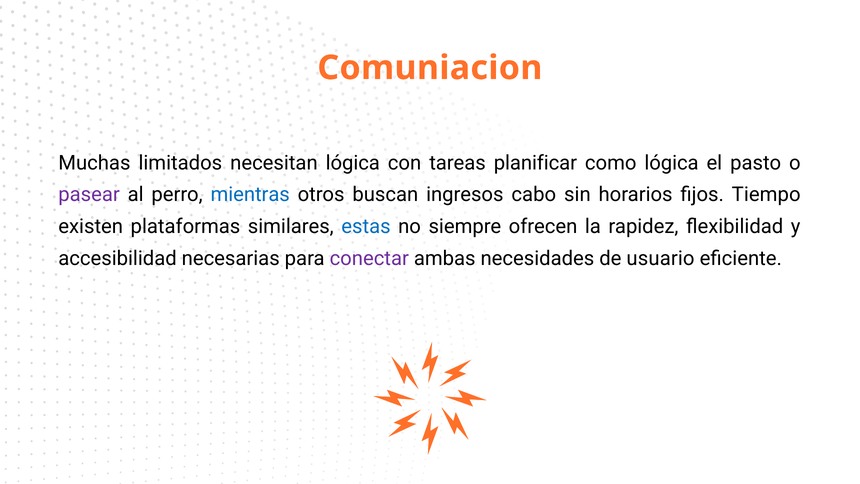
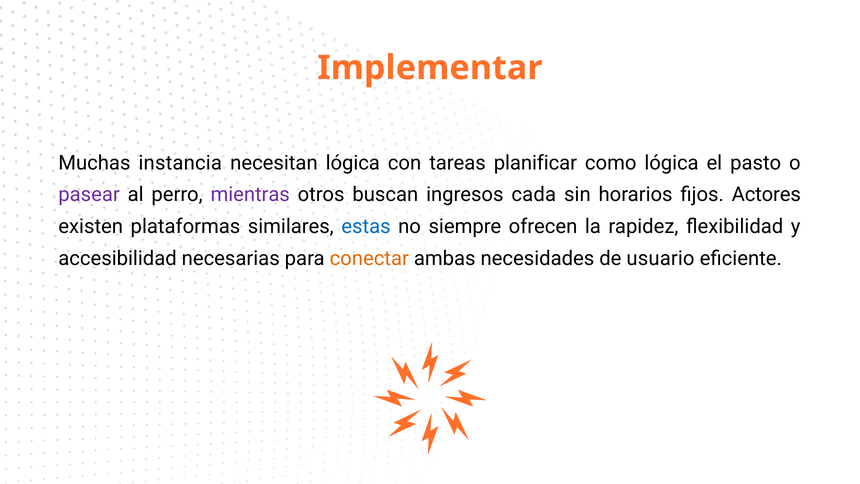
Comuniacion: Comuniacion -> Implementar (430, 68)
limitados: limitados -> instancia (180, 163)
mientras colour: blue -> purple (250, 195)
cabo: cabo -> cada (534, 195)
Tiempo: Tiempo -> Actores (766, 195)
conectar colour: purple -> orange (369, 258)
